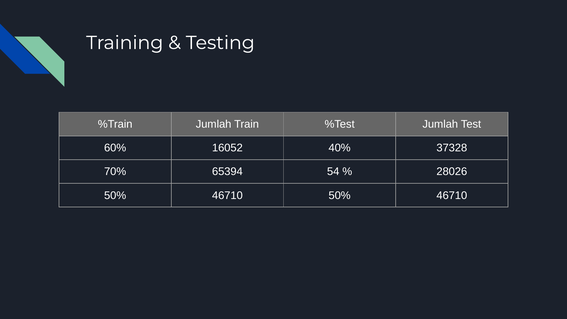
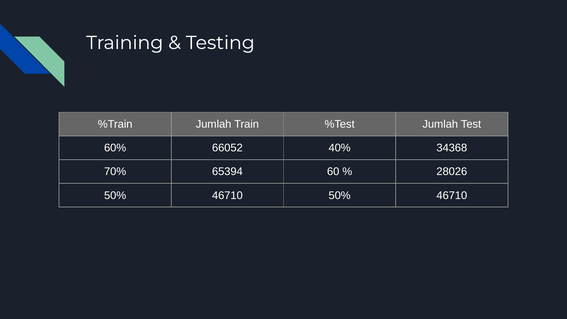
16052: 16052 -> 66052 (227, 148)
37328: 37328 -> 34368 (452, 148)
54: 54 -> 60 (333, 172)
